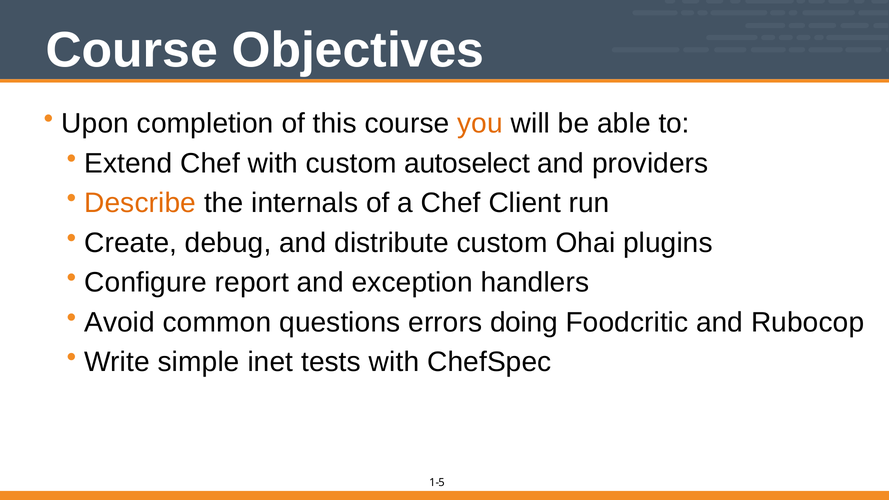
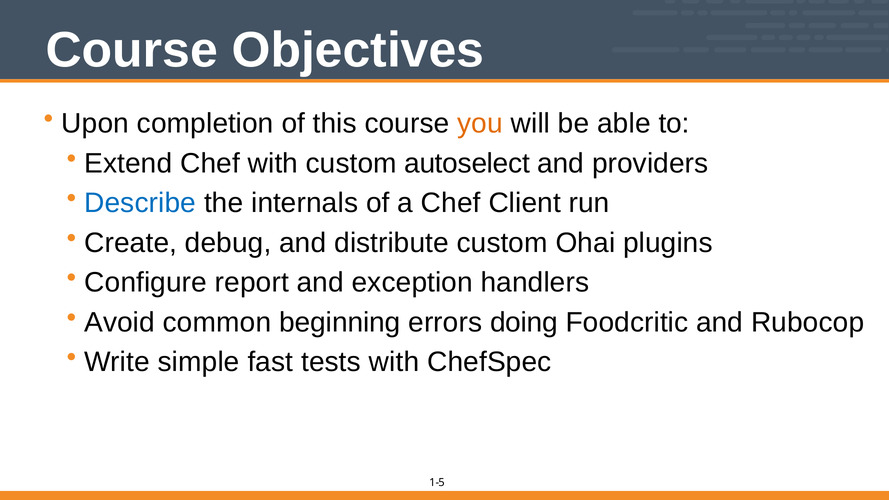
Describe colour: orange -> blue (140, 203)
questions: questions -> beginning (340, 322)
inet: inet -> fast (270, 362)
